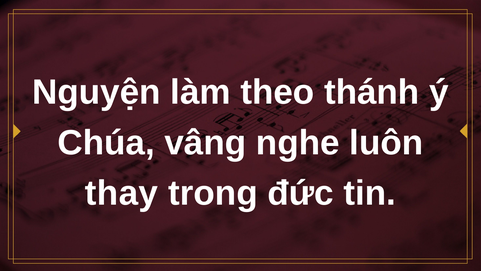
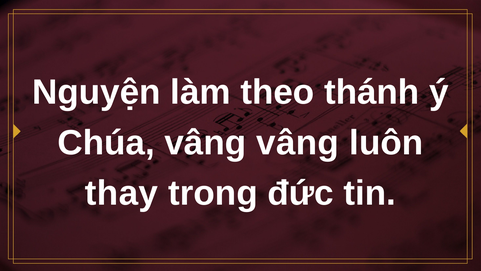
vâng nghe: nghe -> vâng (298, 143)
